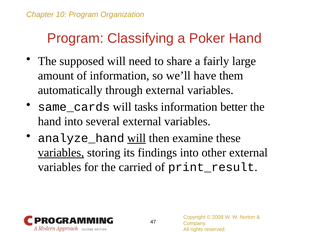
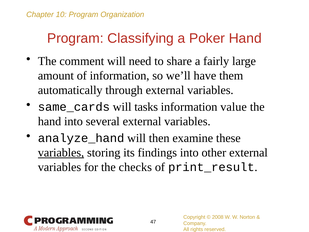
supposed: supposed -> comment (82, 61)
better: better -> value (234, 107)
will underline: present -> none (137, 138)
carried: carried -> checks (135, 167)
